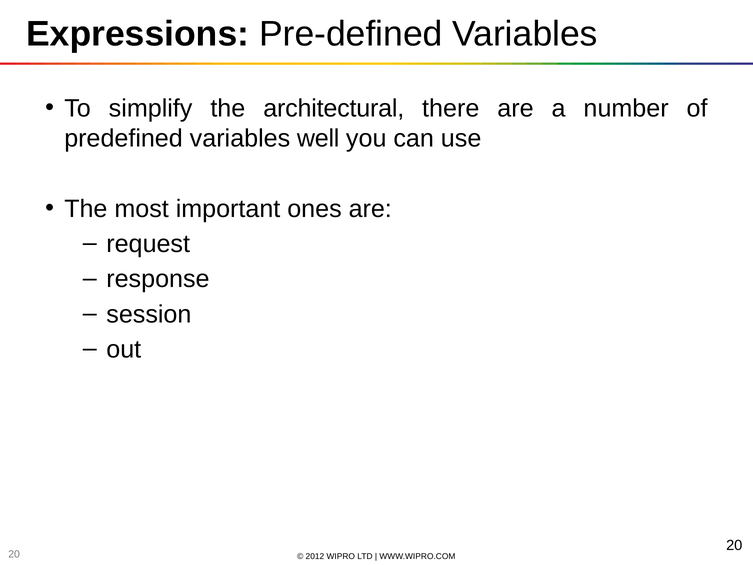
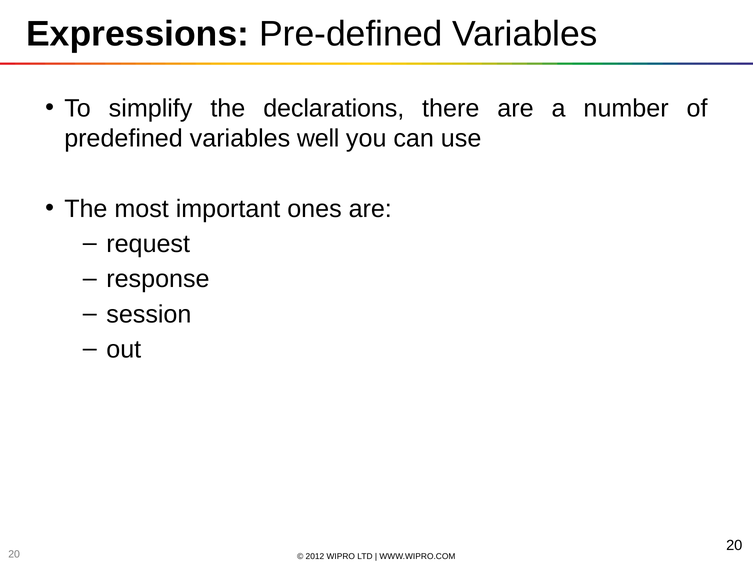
architectural: architectural -> declarations (334, 108)
